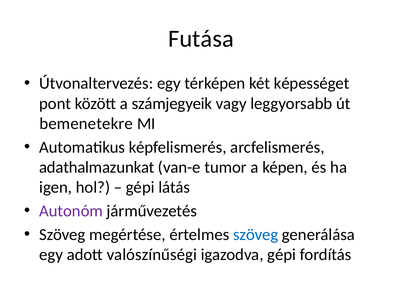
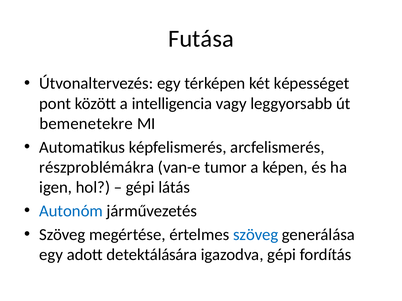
számjegyeik: számjegyeik -> intelligencia (172, 104)
adathalmazunkat: adathalmazunkat -> részproblémákra (97, 168)
Autonóm colour: purple -> blue (71, 211)
valószínűségi: valószínűségi -> detektálására (152, 255)
